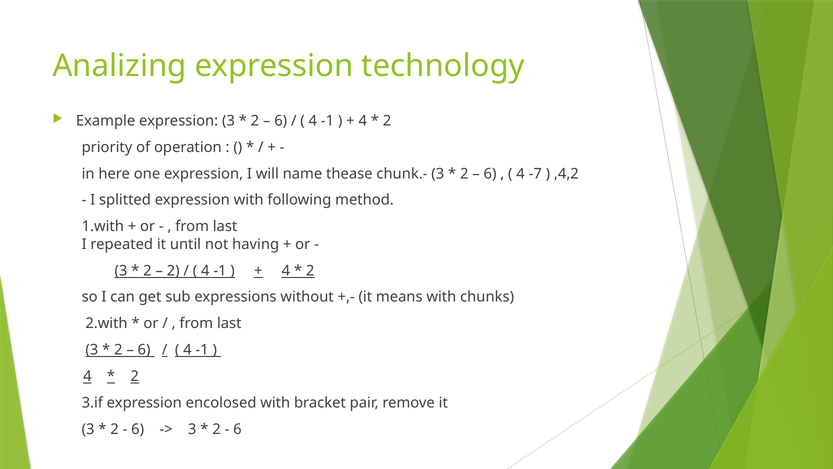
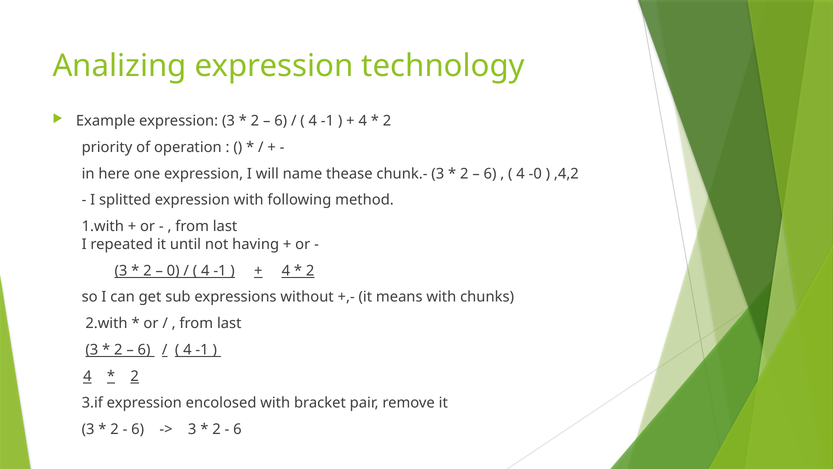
-7: -7 -> -0 (535, 174)
2: 2 -> 0 (173, 270)
